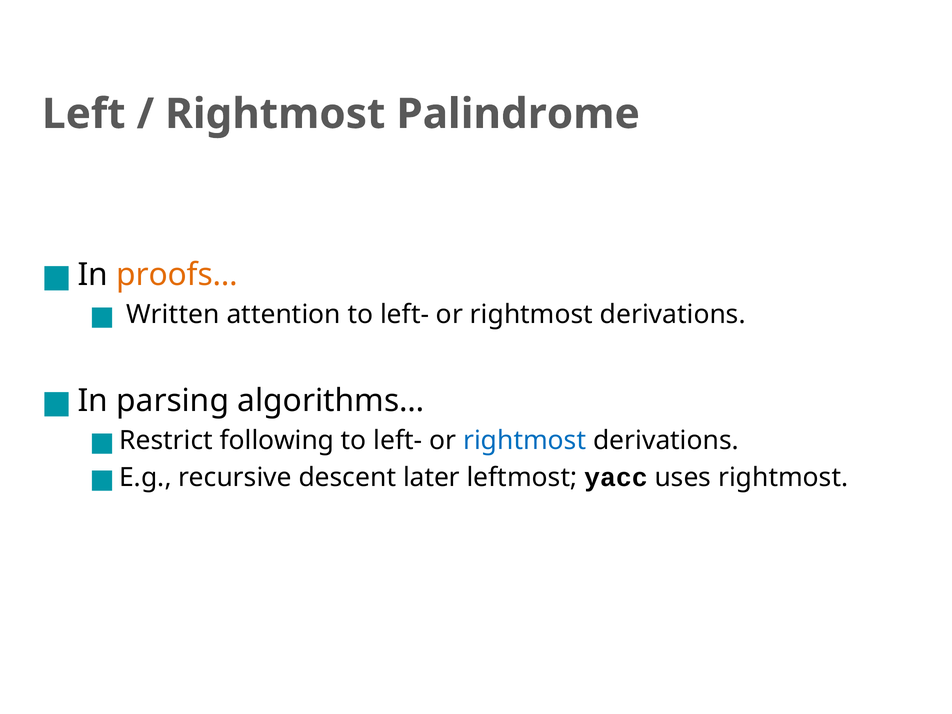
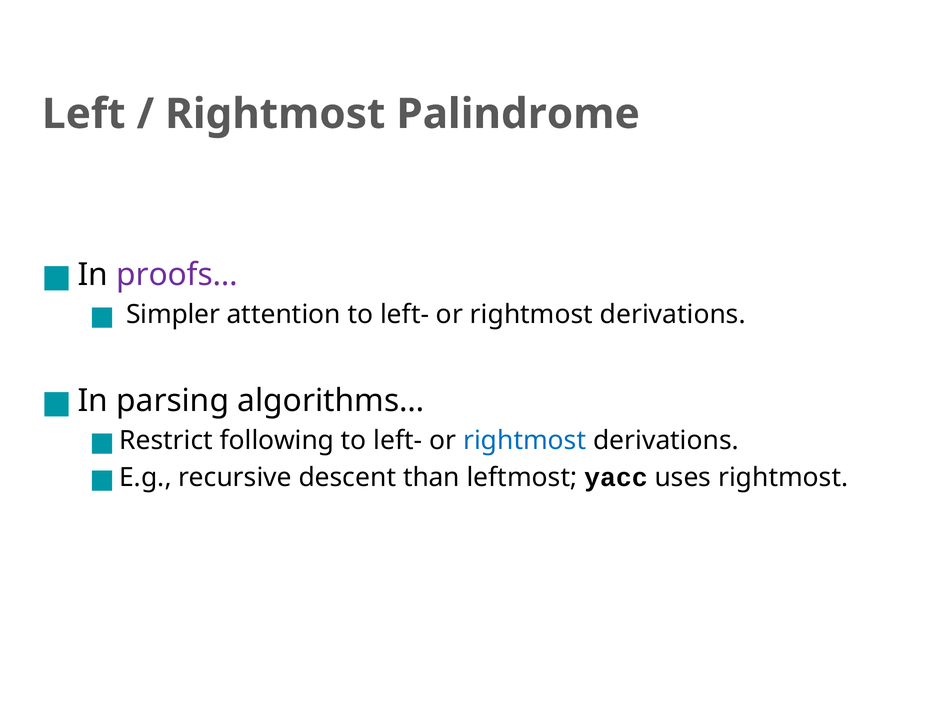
proofs… colour: orange -> purple (177, 275)
Written: Written -> Simpler (173, 315)
later: later -> than (431, 478)
